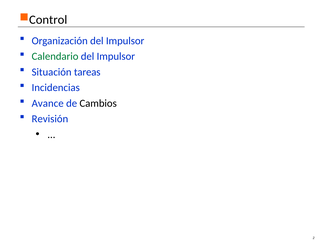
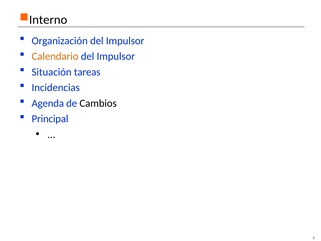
Control: Control -> Interno (48, 20)
Calendario colour: green -> orange (55, 56)
Avance: Avance -> Agenda (48, 103)
Revisión: Revisión -> Principal (50, 119)
